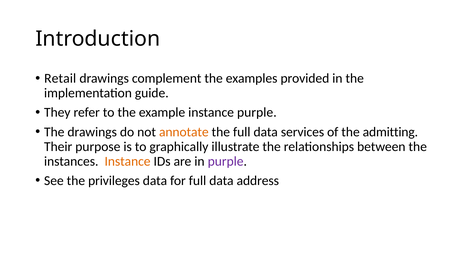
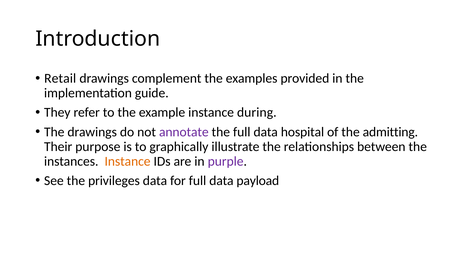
instance purple: purple -> during (257, 113)
annotate colour: orange -> purple (184, 132)
services: services -> hospital (303, 132)
address: address -> payload (258, 181)
